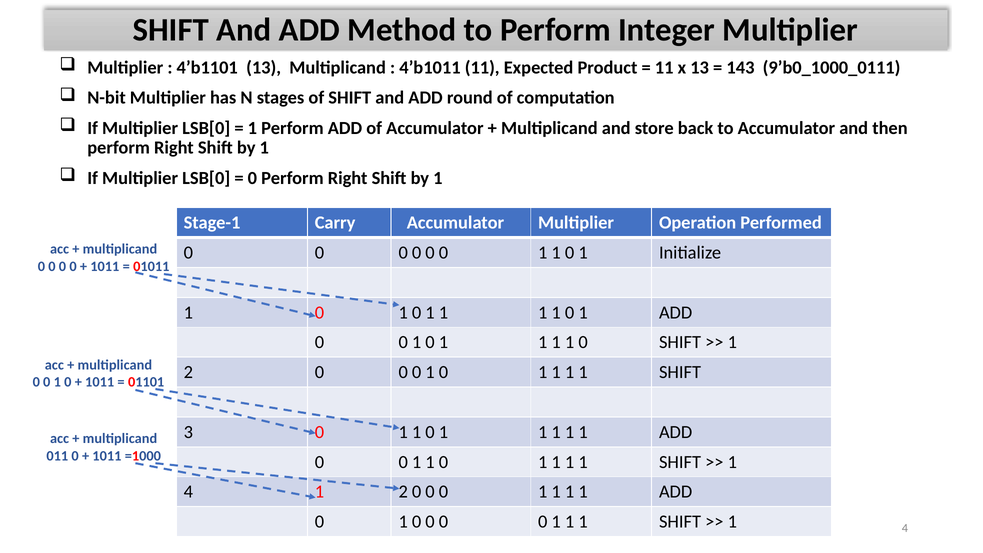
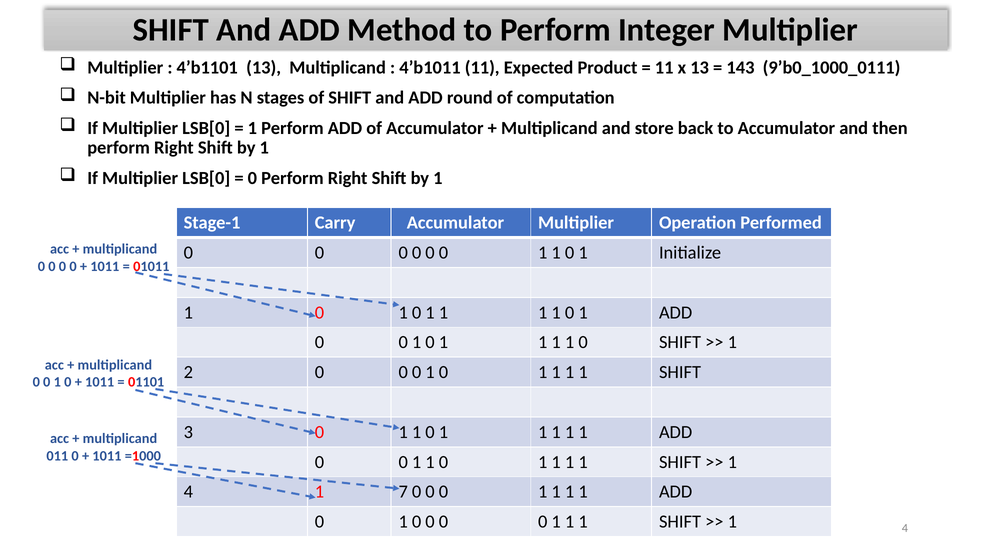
4 1 2: 2 -> 7 (403, 492)
